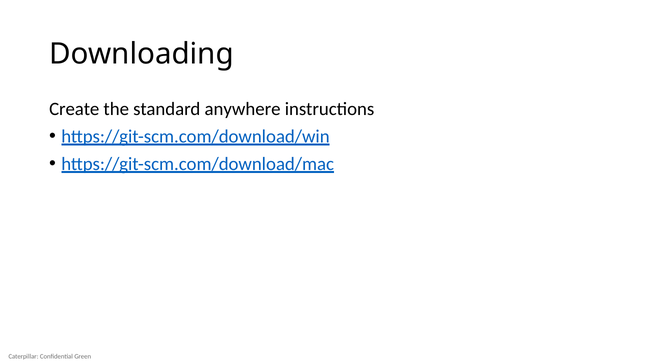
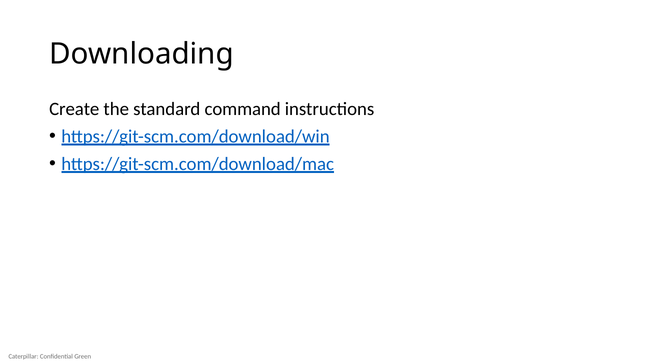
anywhere: anywhere -> command (243, 109)
